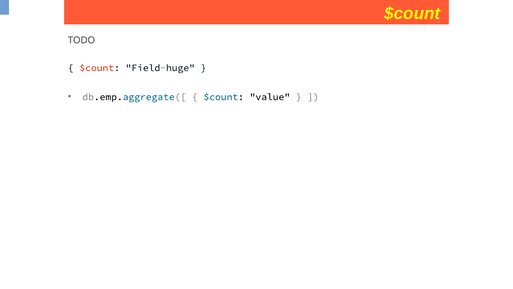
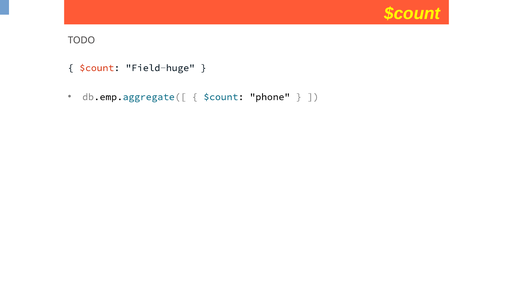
value: value -> phone (270, 97)
